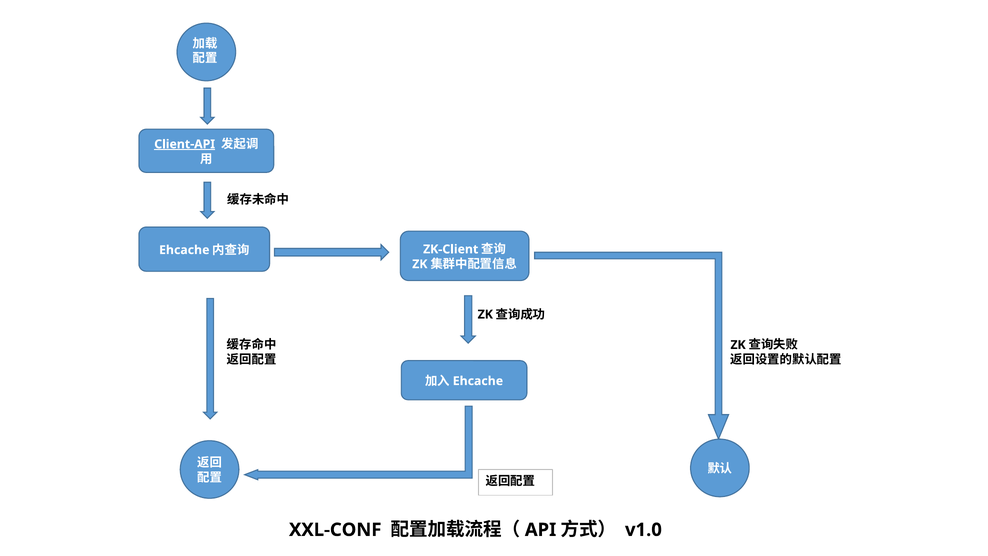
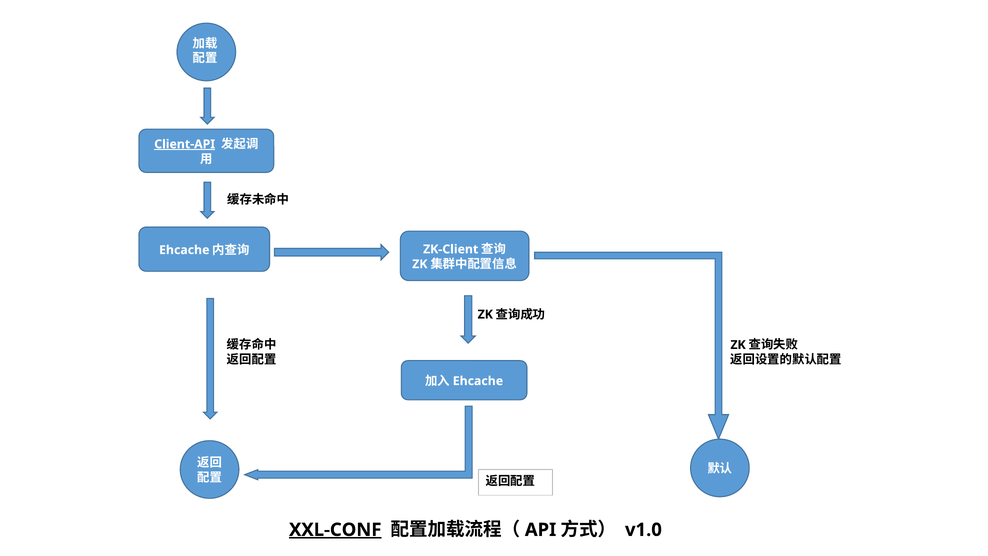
XXL-CONF underline: none -> present (335, 530)
